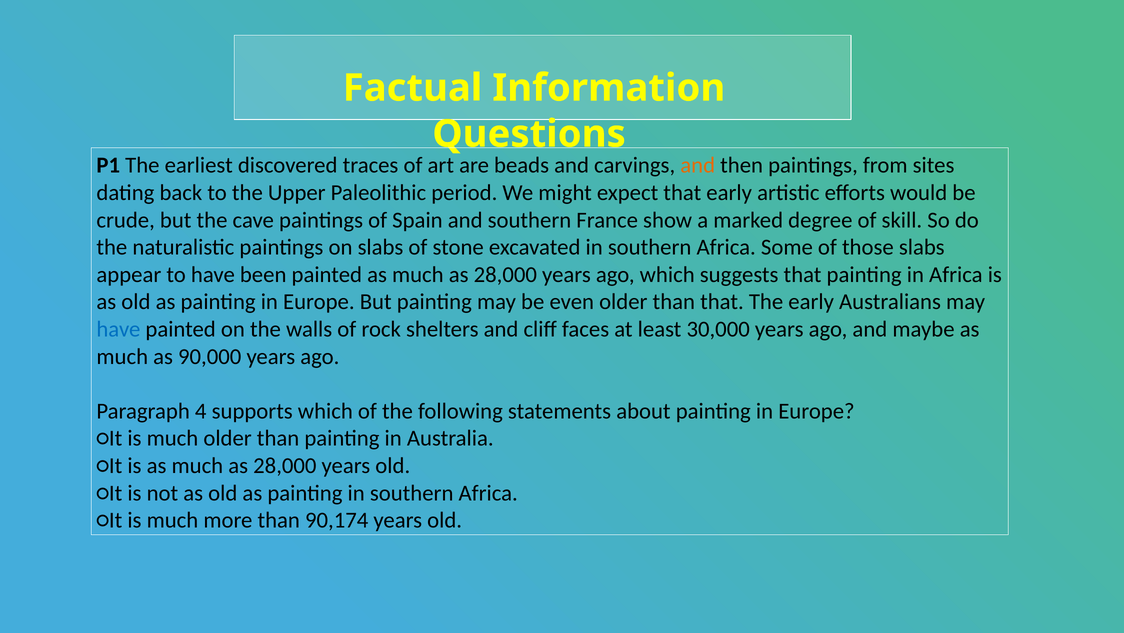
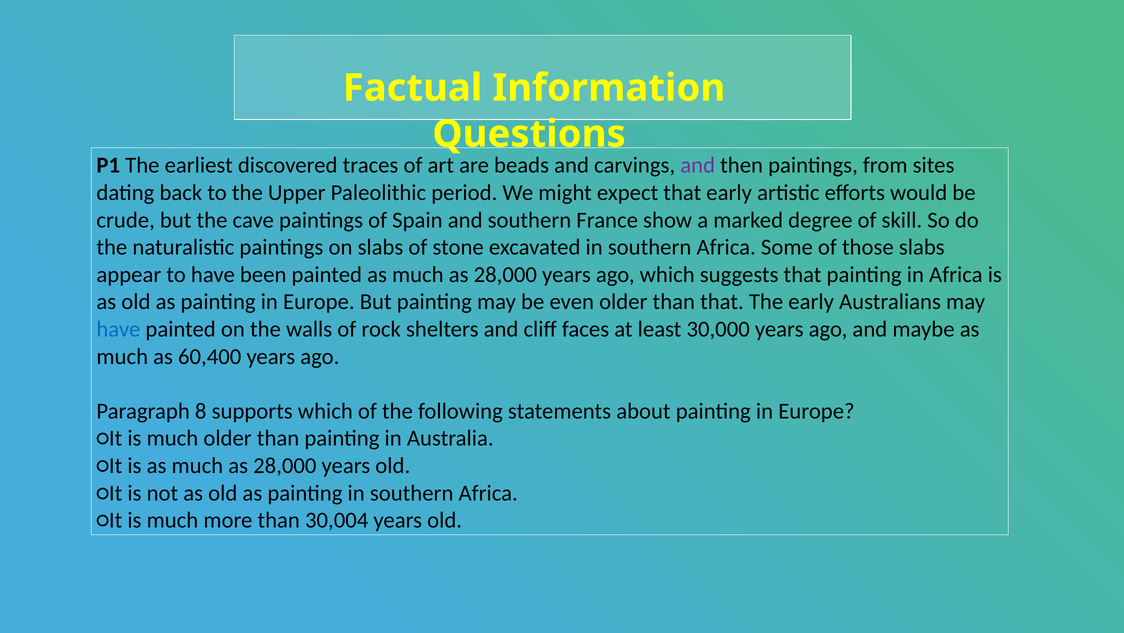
and colour: orange -> purple (698, 165)
90,000: 90,000 -> 60,400 (210, 356)
4: 4 -> 8 (201, 411)
90,174: 90,174 -> 30,004 (337, 520)
